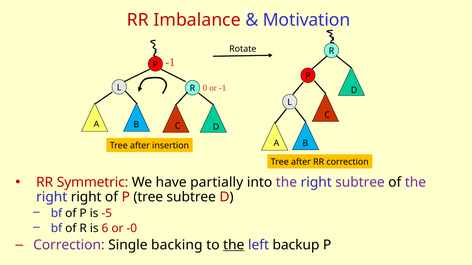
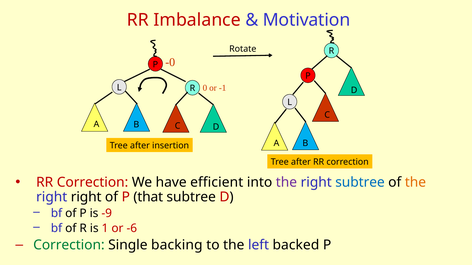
-1: -1 -> -0 (170, 62)
Symmetric: Symmetric -> Correction (93, 183)
partially: partially -> efficient (217, 183)
subtree colour: purple -> blue (360, 183)
the colour: purple -> orange (415, 183)
P tree: tree -> that (148, 197)
-5: -5 -> -9 (107, 214)
6: 6 -> 1 (105, 229)
-0: -0 -> -6 (132, 229)
Correction colour: purple -> green (69, 245)
the underline: present -> none (234, 245)
backup: backup -> backed (296, 245)
